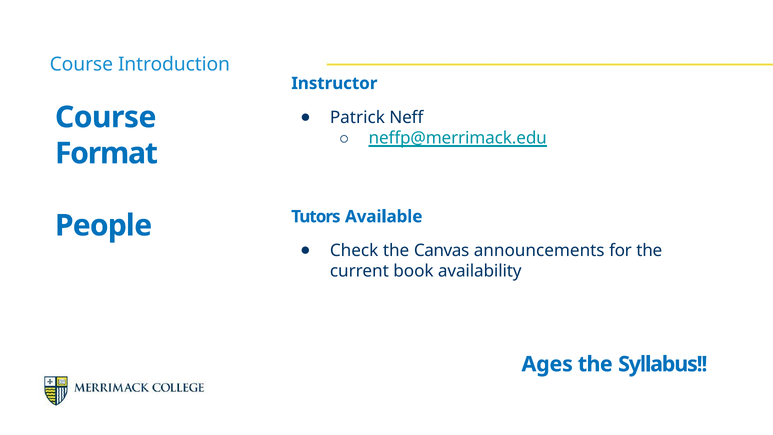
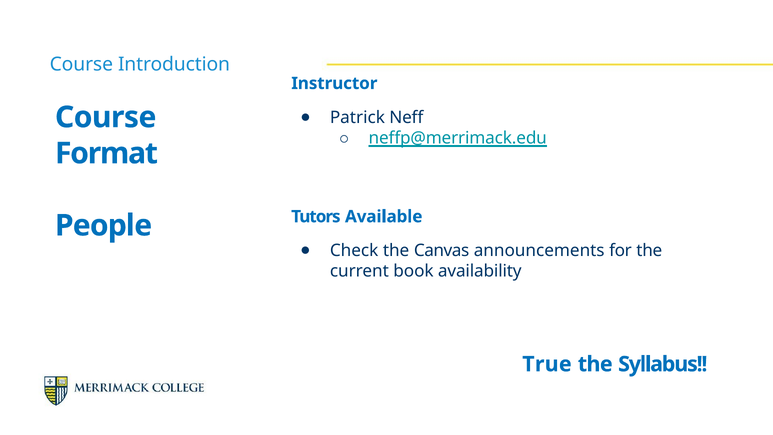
Ages: Ages -> True (547, 364)
